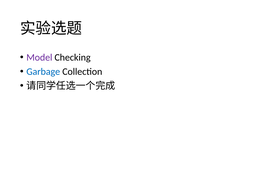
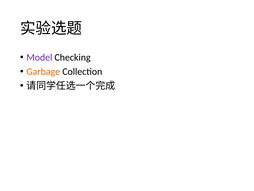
Garbage colour: blue -> orange (43, 71)
